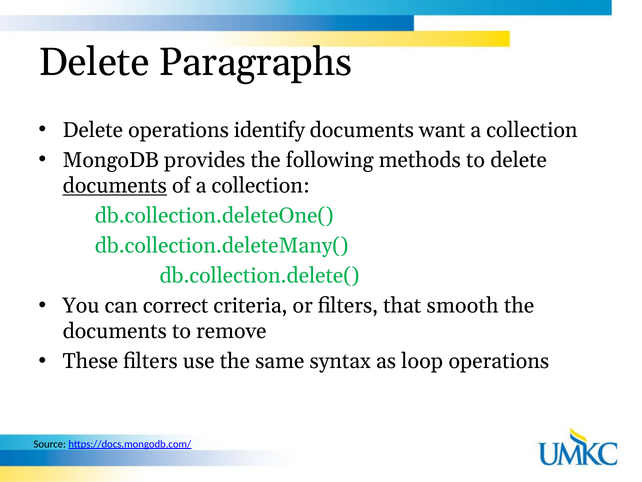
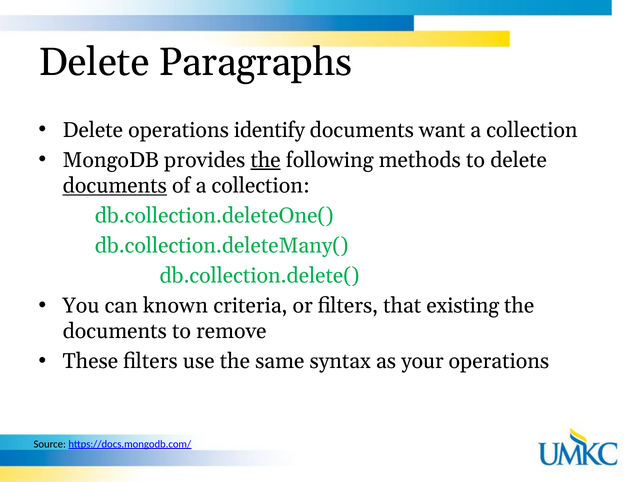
the underline: none -> present (266, 160)
correct: correct -> known (175, 305)
smooth: smooth -> existing (463, 305)
loop: loop -> your (422, 361)
